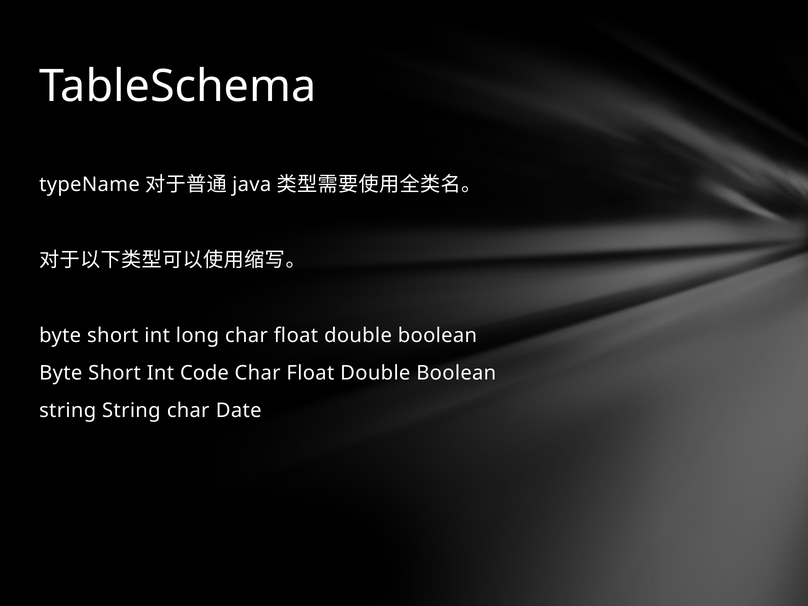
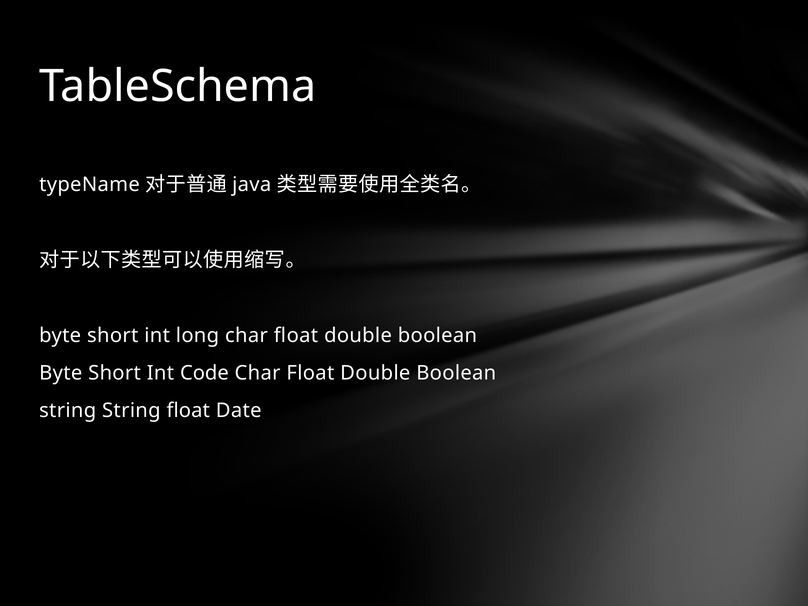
String char: char -> float (188, 411)
